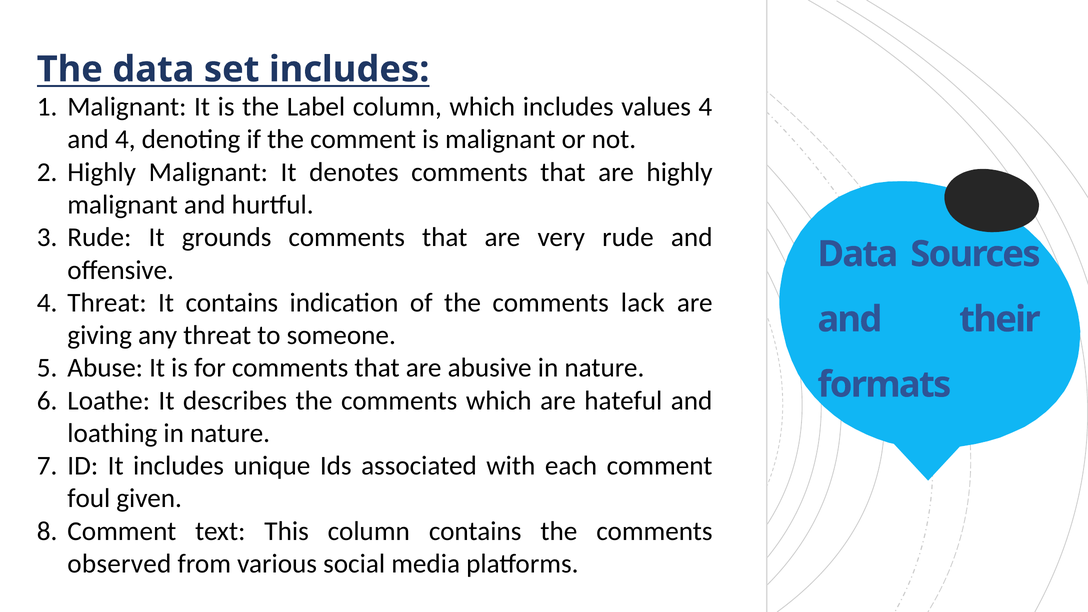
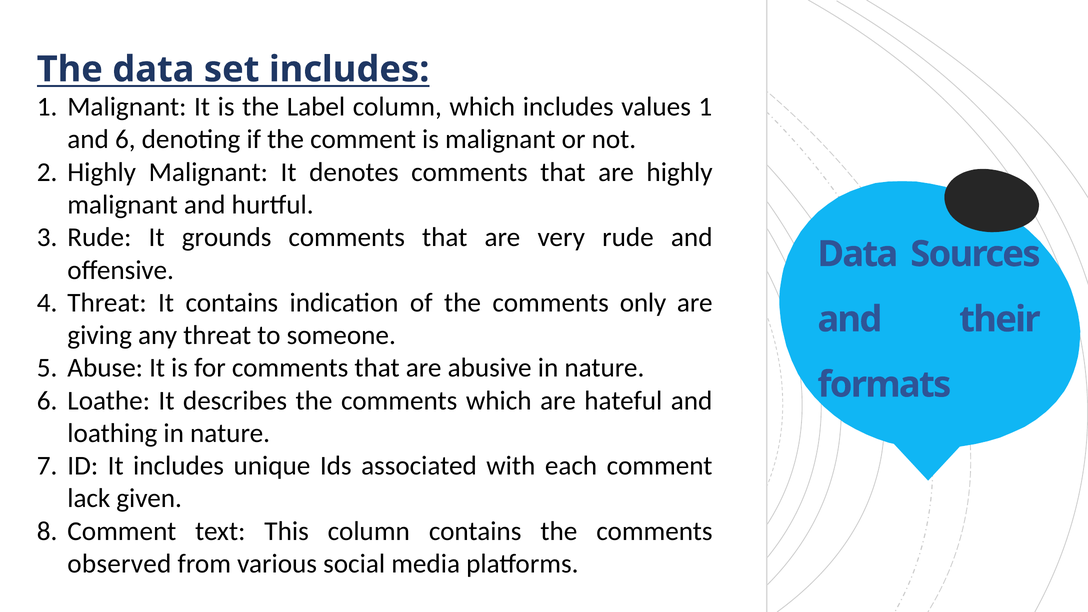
values 4: 4 -> 1 (705, 107)
and 4: 4 -> 6 (125, 139)
lack: lack -> only (643, 303)
foul: foul -> lack (89, 499)
